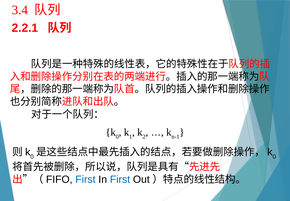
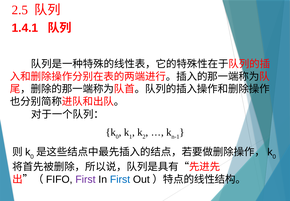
3.4: 3.4 -> 2.5 (20, 10)
2.2.1: 2.2.1 -> 1.4.1 (25, 28)
First colour: blue -> purple (85, 179)
